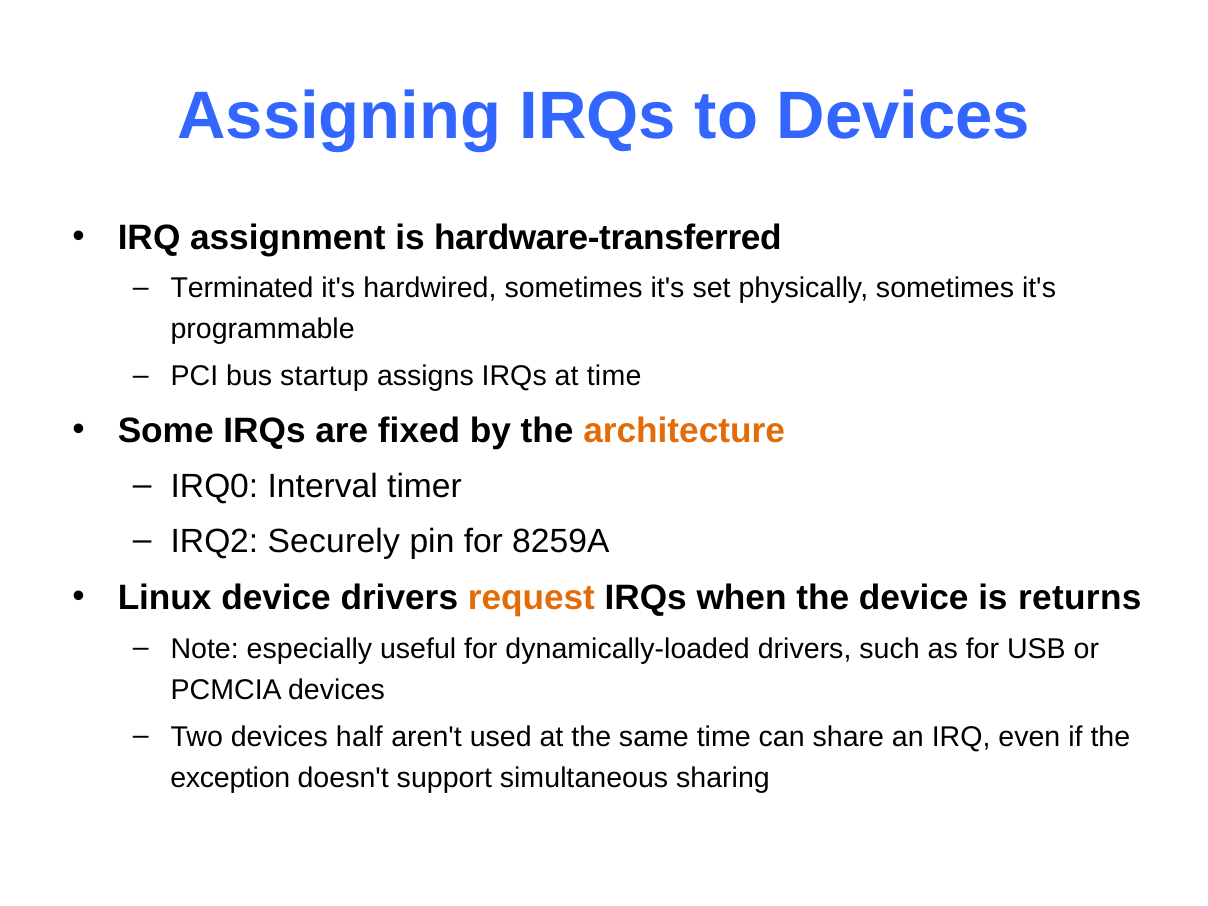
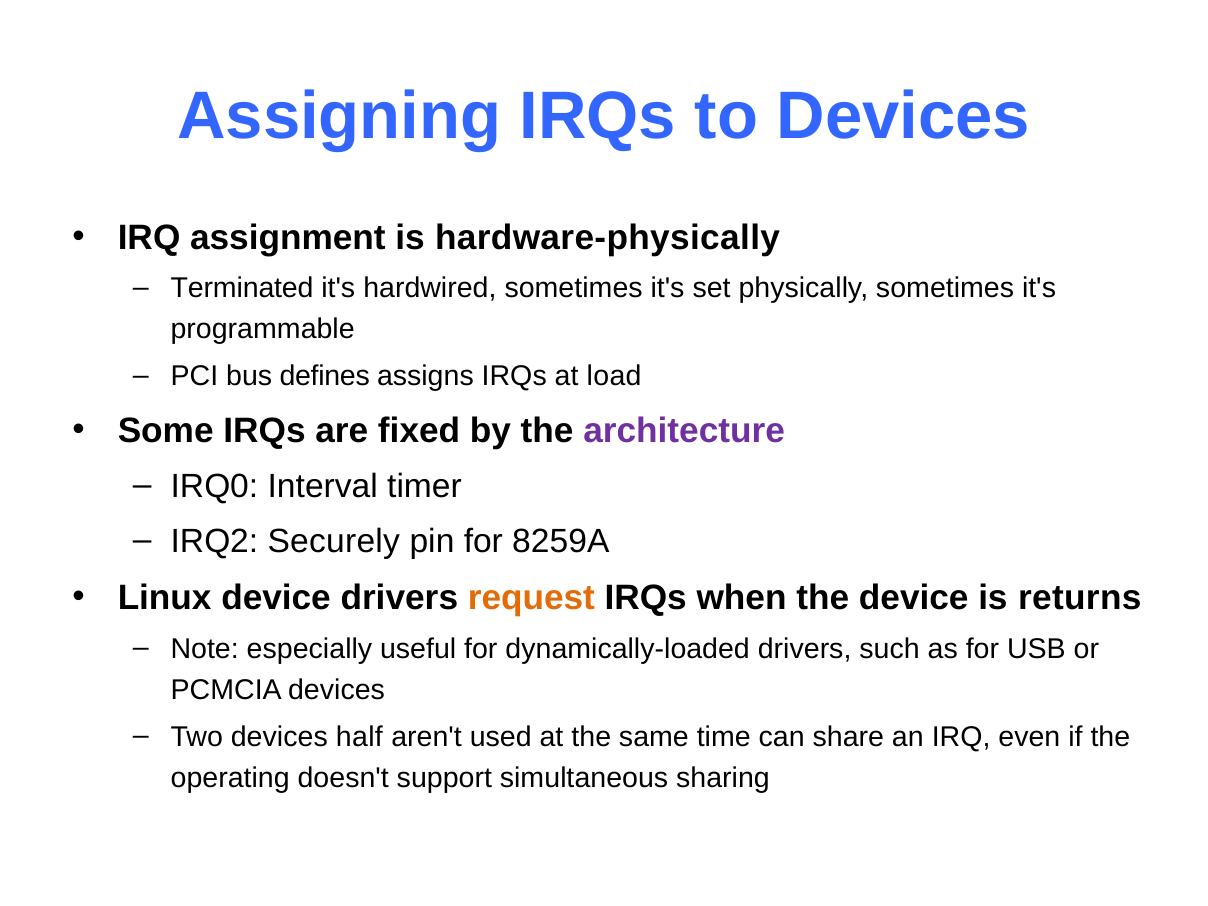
hardware-transferred: hardware-transferred -> hardware-physically (608, 238)
startup: startup -> defines (325, 376)
at time: time -> load (614, 376)
architecture colour: orange -> purple (684, 430)
exception: exception -> operating (230, 778)
